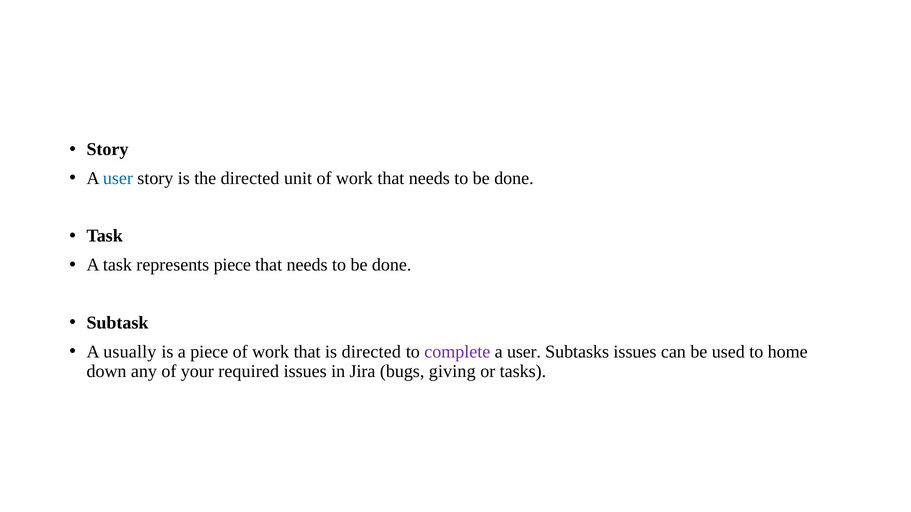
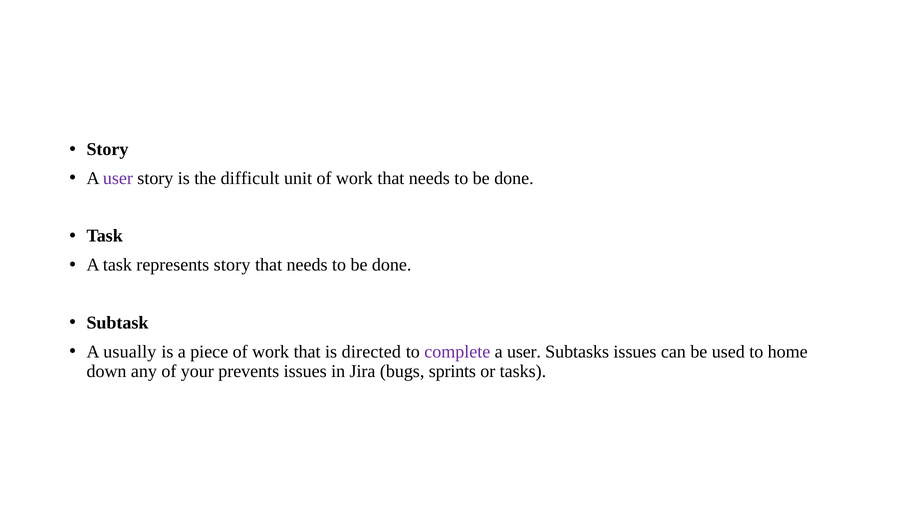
user colour: blue -> purple (118, 178)
the directed: directed -> difficult (250, 178)
represents piece: piece -> story (232, 265)
required: required -> prevents (249, 371)
giving: giving -> sprints (452, 371)
